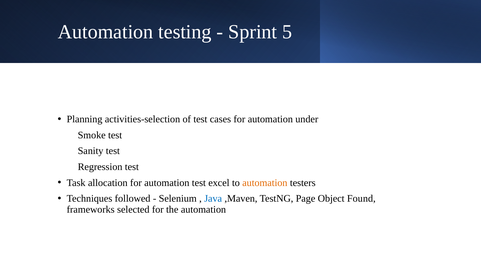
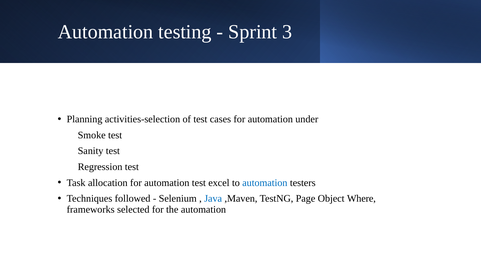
5: 5 -> 3 (287, 32)
automation colour: orange -> blue (265, 182)
Found: Found -> Where (361, 198)
